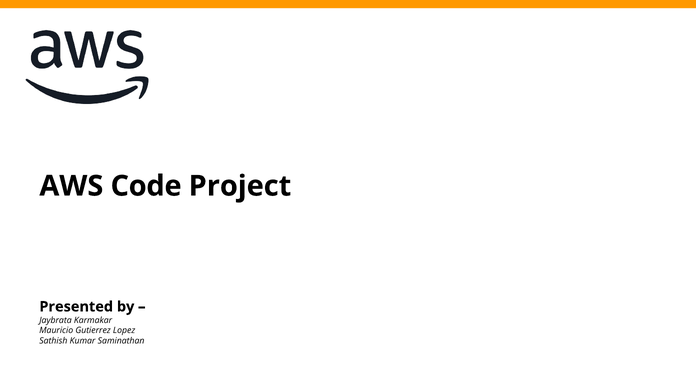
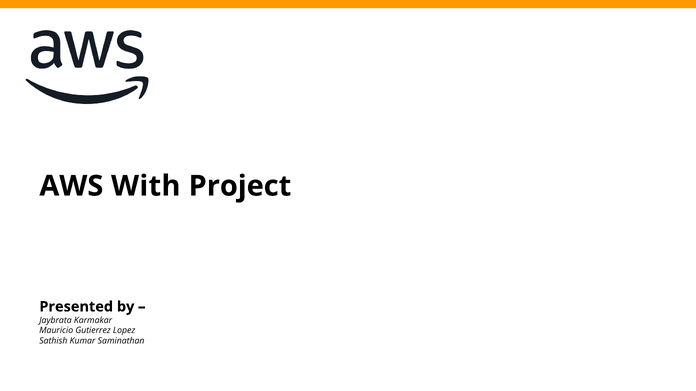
Code: Code -> With (146, 186)
